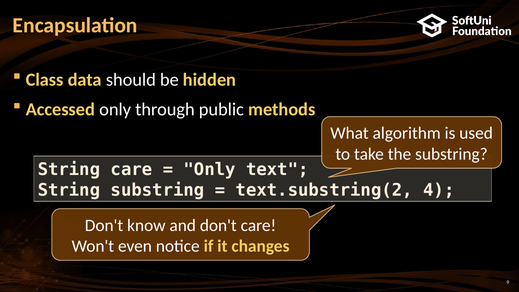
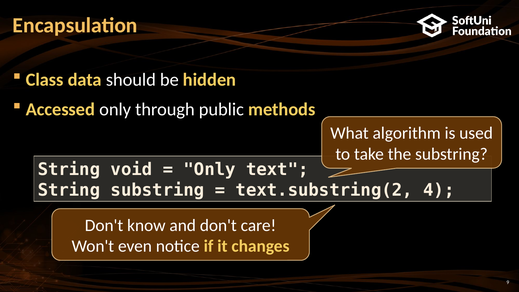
String care: care -> void (131, 170)
